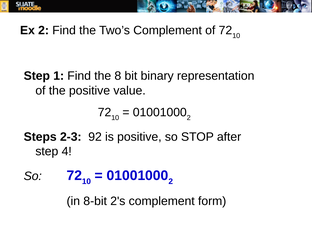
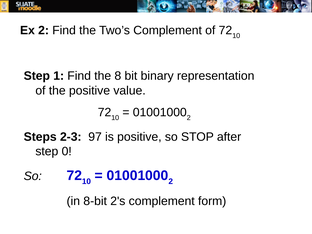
92: 92 -> 97 (95, 137)
4: 4 -> 0 (67, 151)
